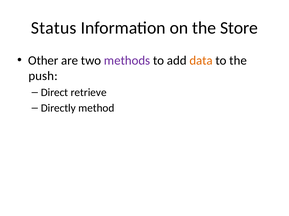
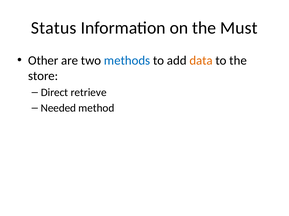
Store: Store -> Must (239, 28)
methods colour: purple -> blue (127, 61)
push: push -> store (43, 76)
Directly: Directly -> Needed (58, 108)
